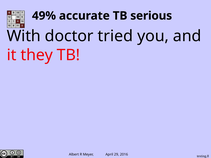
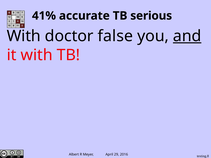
49%: 49% -> 41% (44, 16)
tried: tried -> false (115, 36)
and underline: none -> present (187, 36)
it they: they -> with (37, 55)
